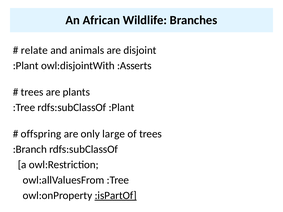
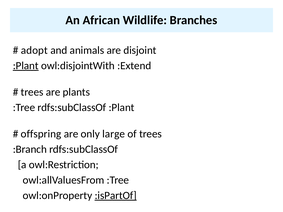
relate: relate -> adopt (34, 50)
:Plant underline: none -> present (26, 66)
:Asserts: :Asserts -> :Extend (134, 66)
